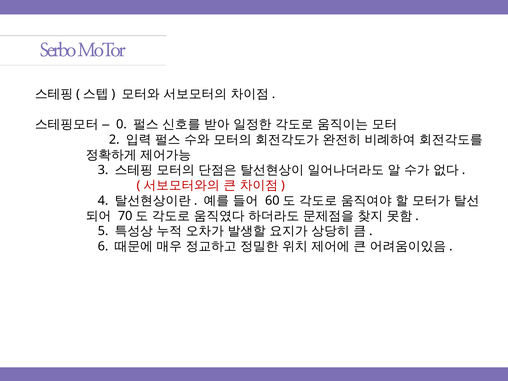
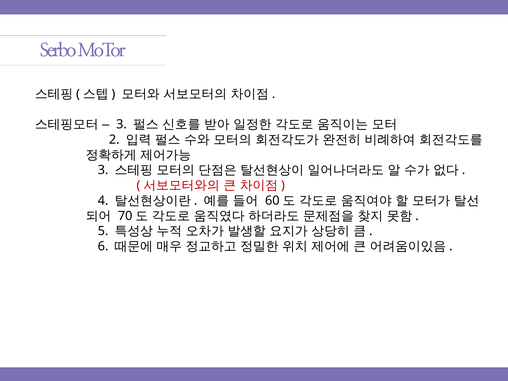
0: 0 -> 3 (121, 124)
